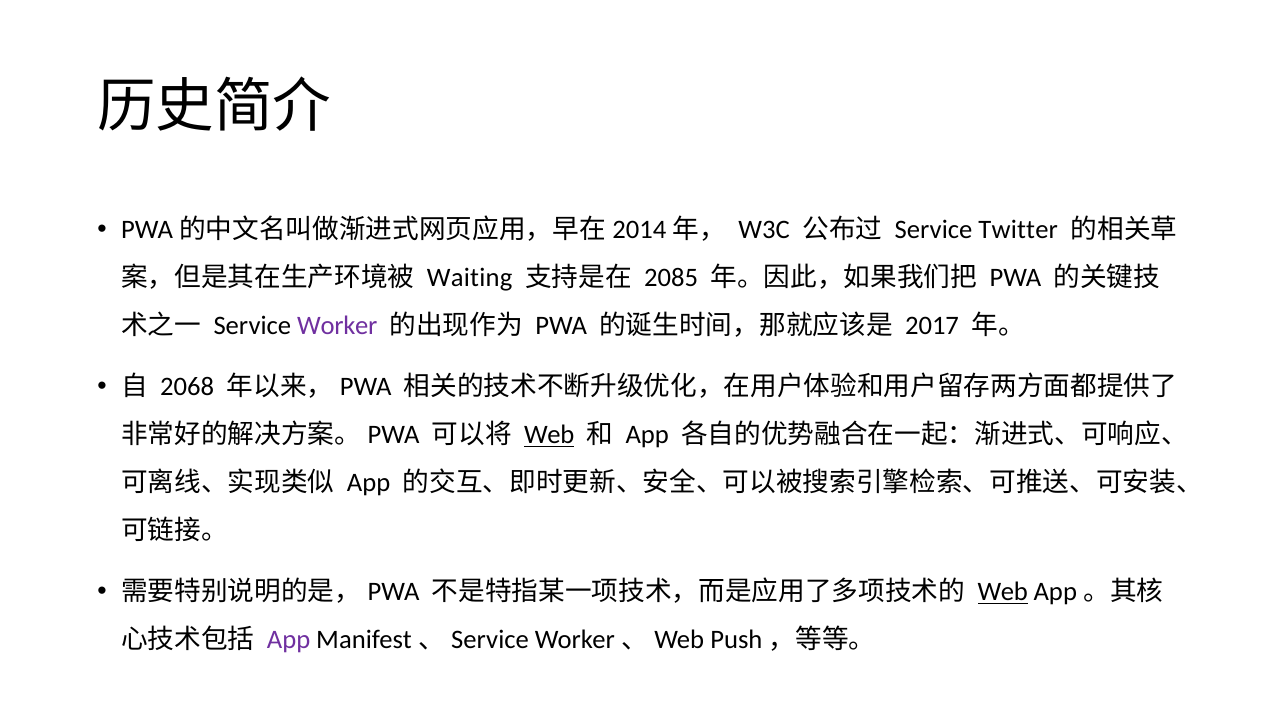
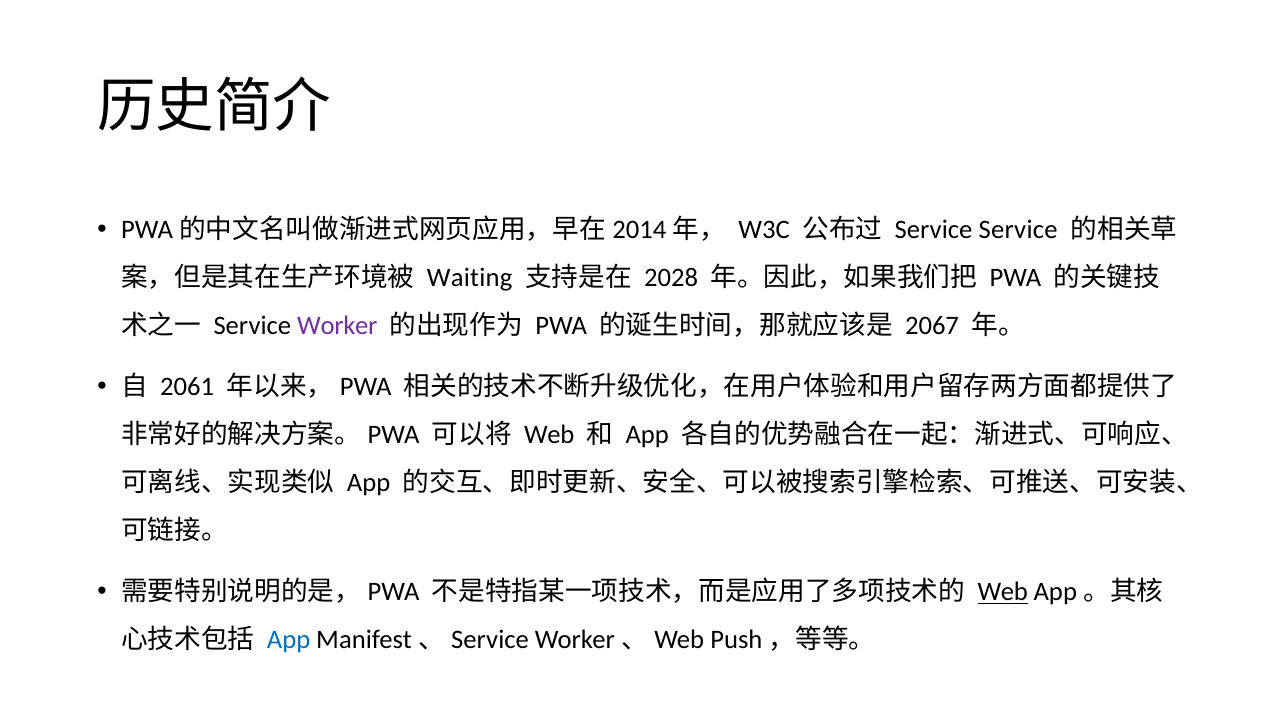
Service Twitter: Twitter -> Service (1018, 230)
2085: 2085 -> 2028 (671, 278)
2017: 2017 -> 2067 (932, 326)
2068: 2068 -> 2061 (187, 387)
Web underline: present -> none (549, 435)
App colour: purple -> blue (289, 640)
